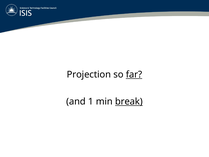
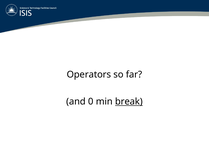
Projection: Projection -> Operators (89, 74)
far underline: present -> none (134, 74)
1: 1 -> 0 (91, 101)
